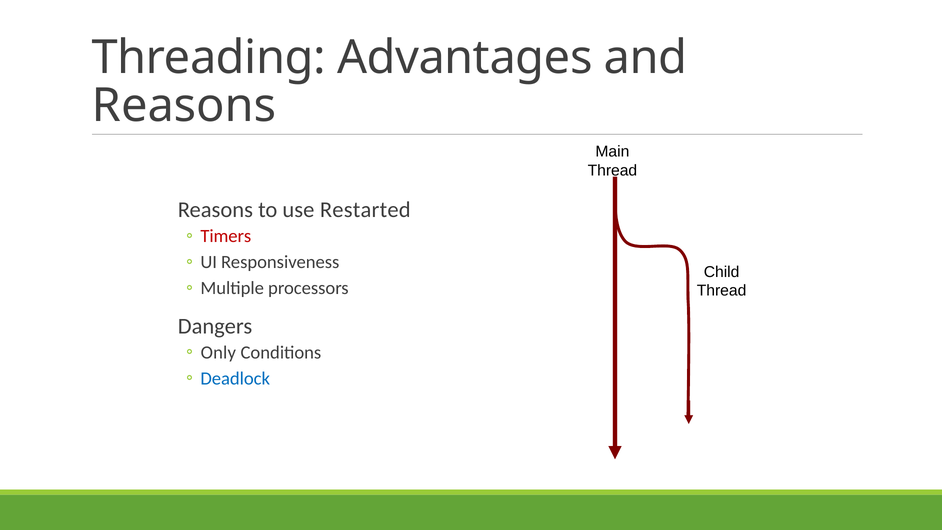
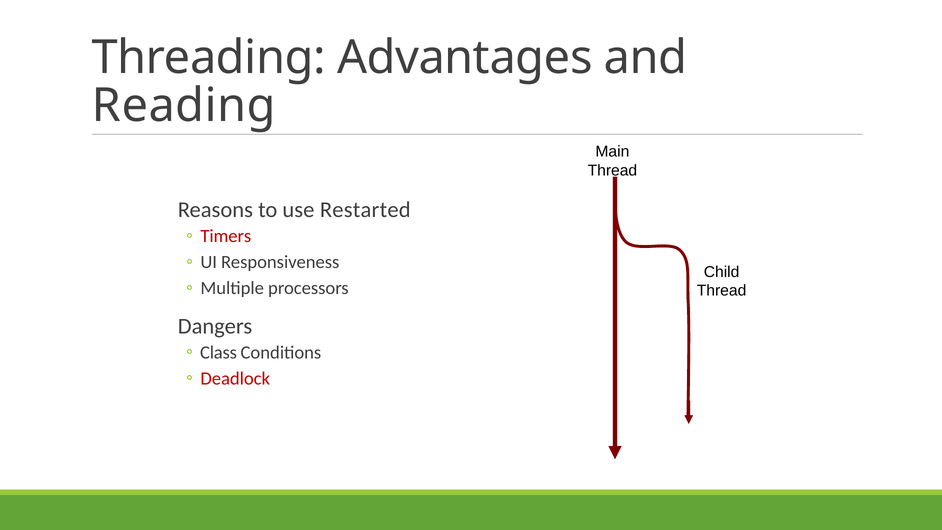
Reasons: Reasons -> Reading (184, 106)
Only: Only -> Class (219, 352)
Deadlock colour: blue -> red (235, 378)
